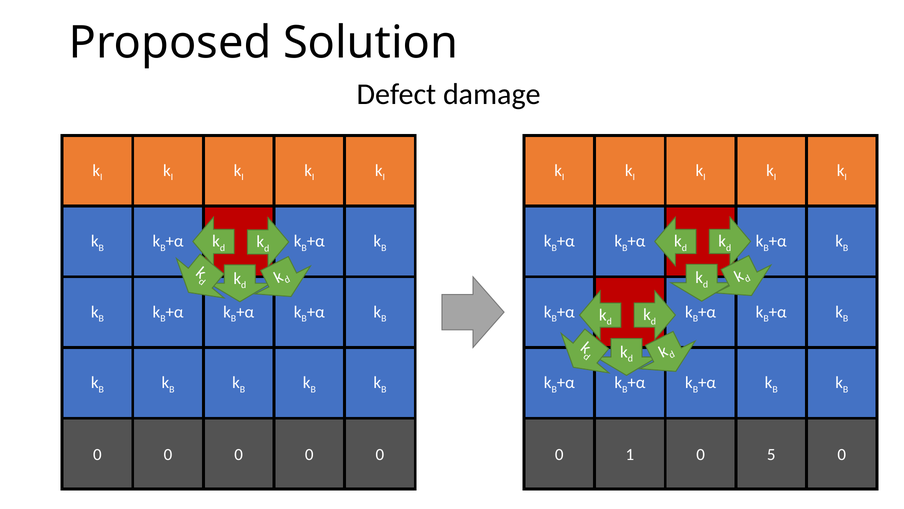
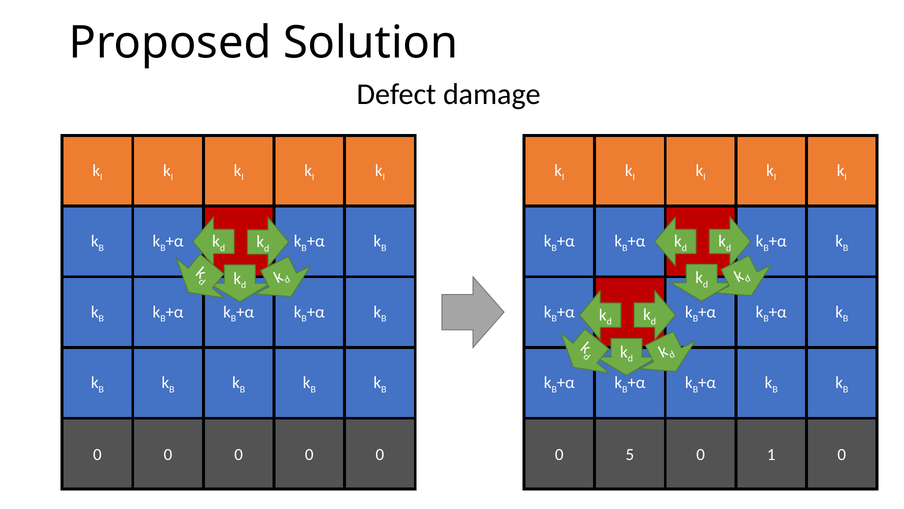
1: 1 -> 5 (630, 454)
5: 5 -> 1 (771, 454)
